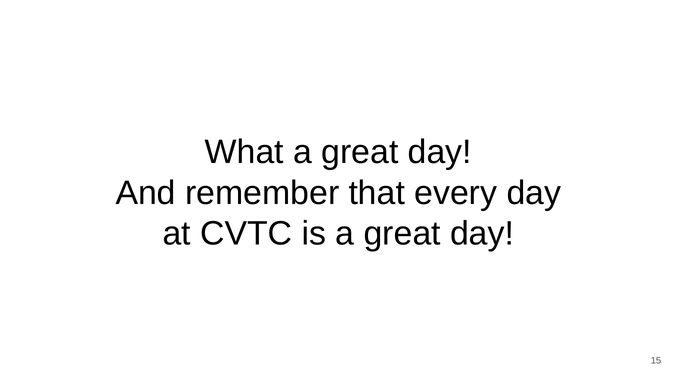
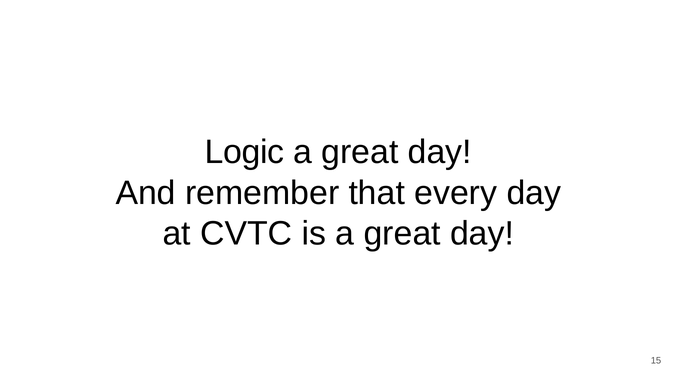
What: What -> Logic (245, 152)
